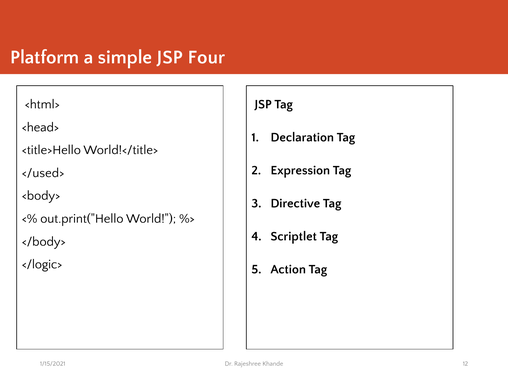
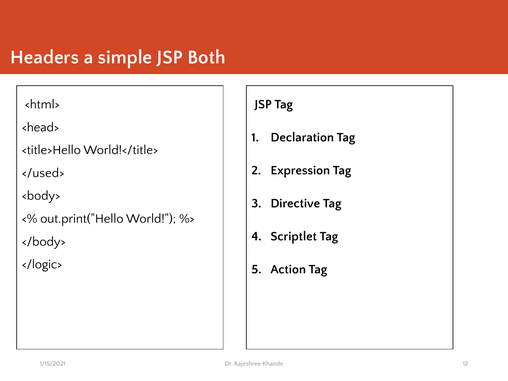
Platform: Platform -> Headers (45, 57)
Four: Four -> Both (207, 57)
